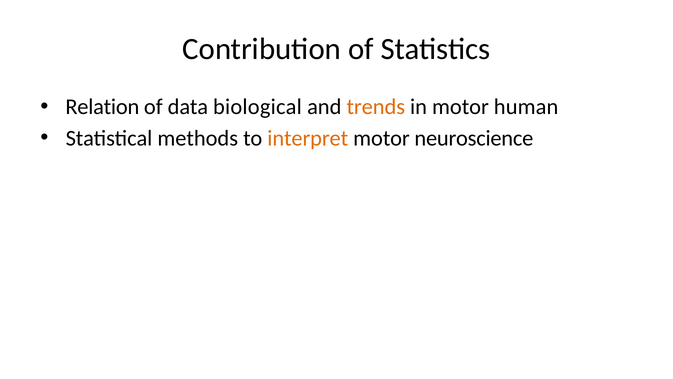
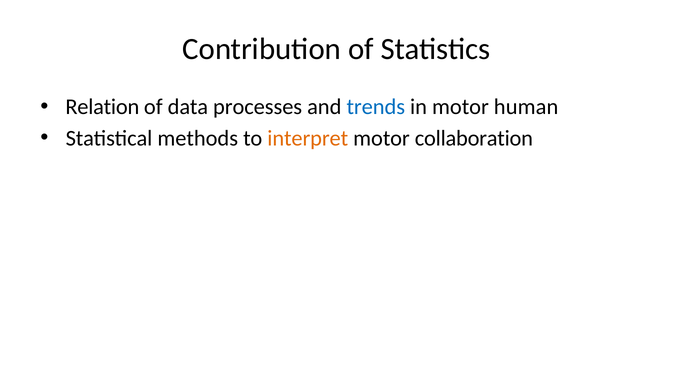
biological: biological -> processes (258, 107)
trends colour: orange -> blue (376, 107)
neuroscience: neuroscience -> collaboration (474, 138)
